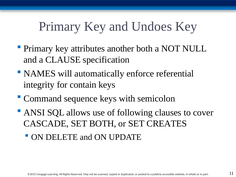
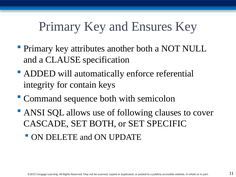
Undoes: Undoes -> Ensures (152, 26)
NAMES: NAMES -> ADDED (40, 74)
sequence keys: keys -> both (108, 99)
CREATES: CREATES -> SPECIFIC (167, 124)
